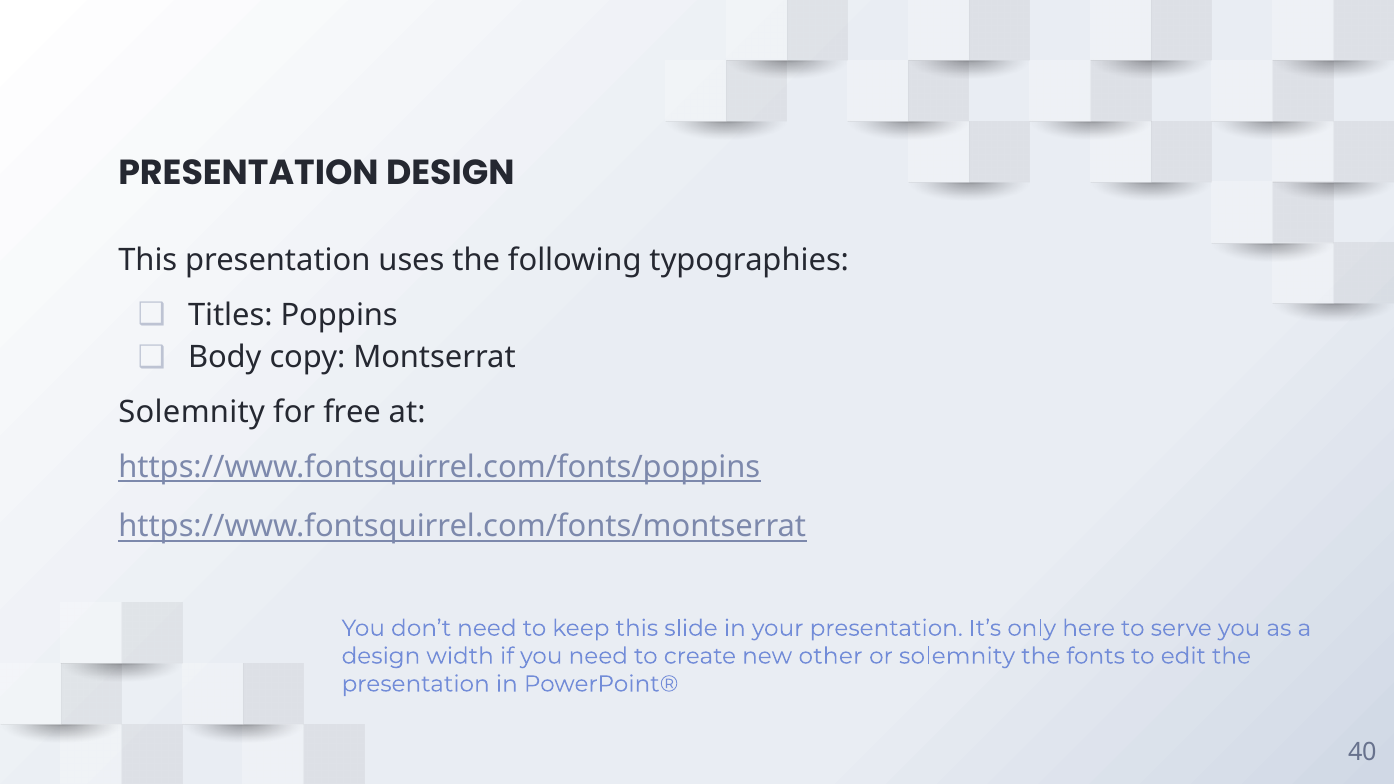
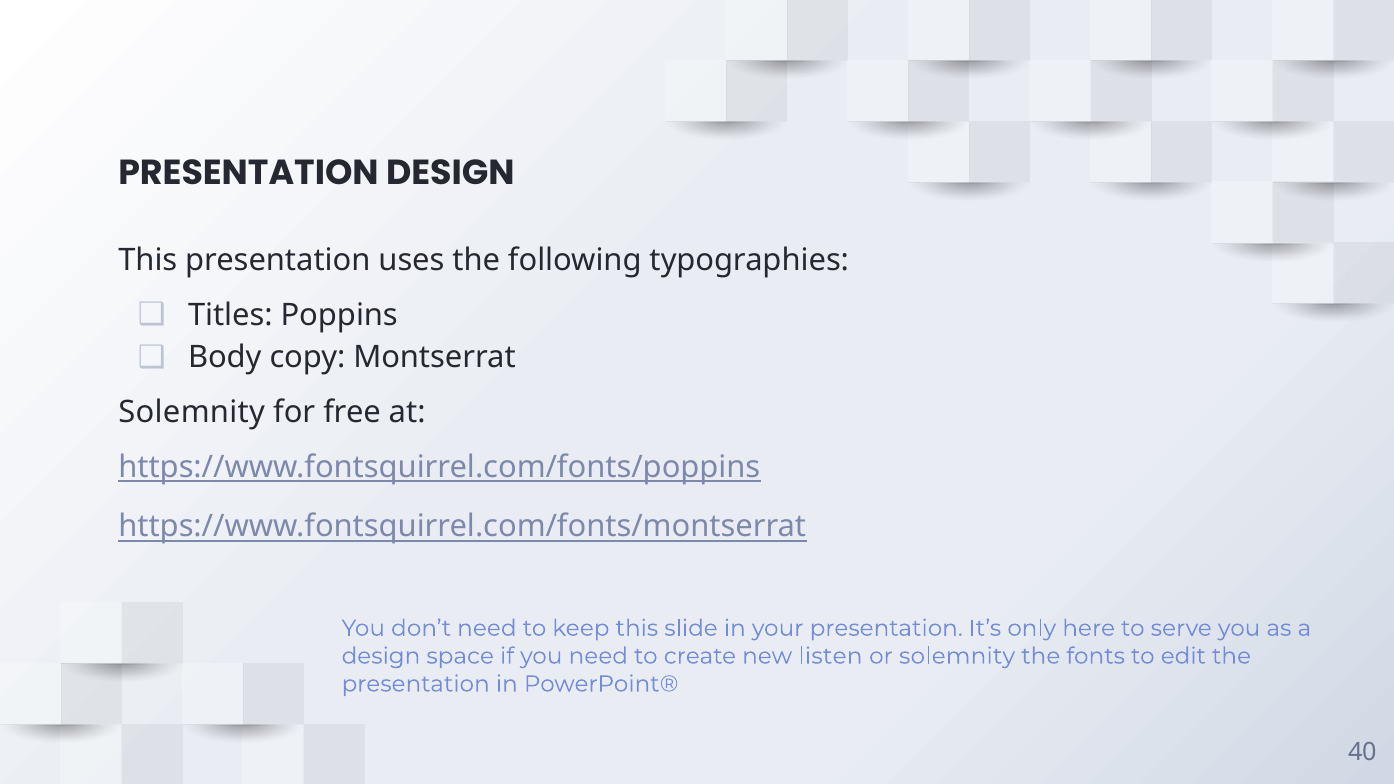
width: width -> space (460, 656)
other: other -> listen (830, 656)
